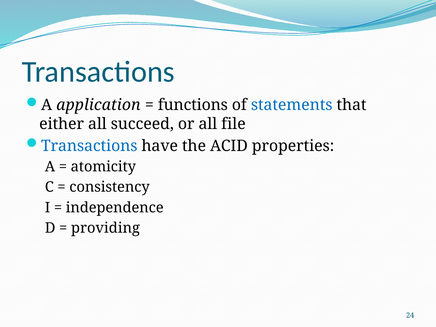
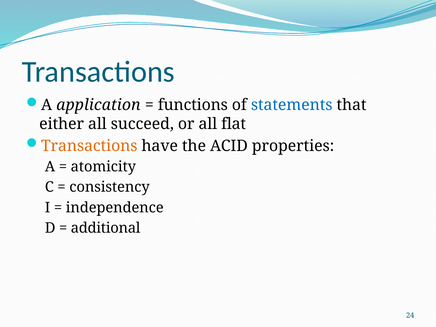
file: file -> flat (234, 124)
Transactions colour: blue -> orange (89, 146)
providing: providing -> additional (106, 228)
